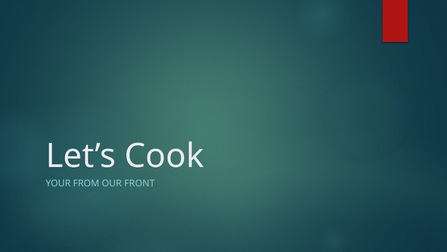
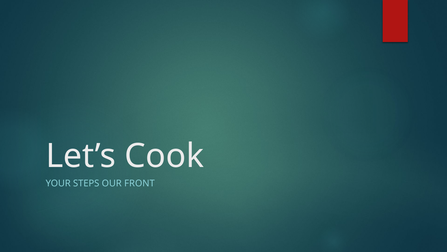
FROM: FROM -> STEPS (86, 183)
